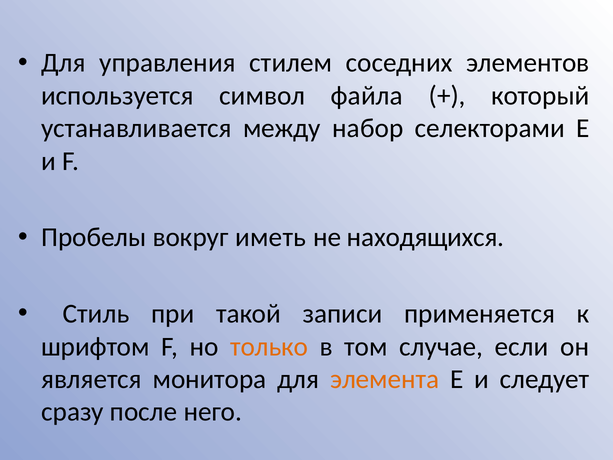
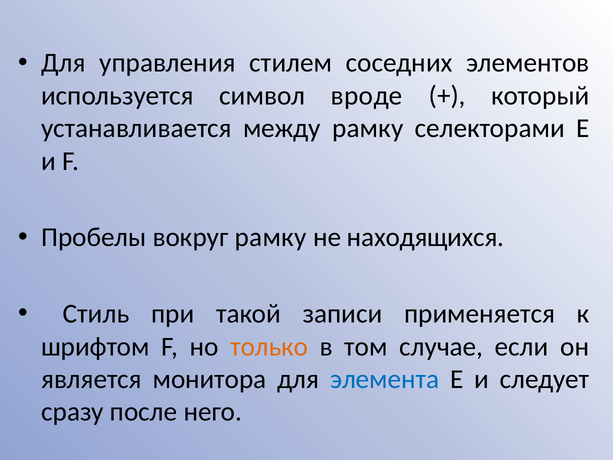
файла: файла -> вроде (367, 96)
между набор: набор -> рамку (368, 128)
вокруг иметь: иметь -> рамку (271, 237)
элемента colour: orange -> blue (385, 379)
